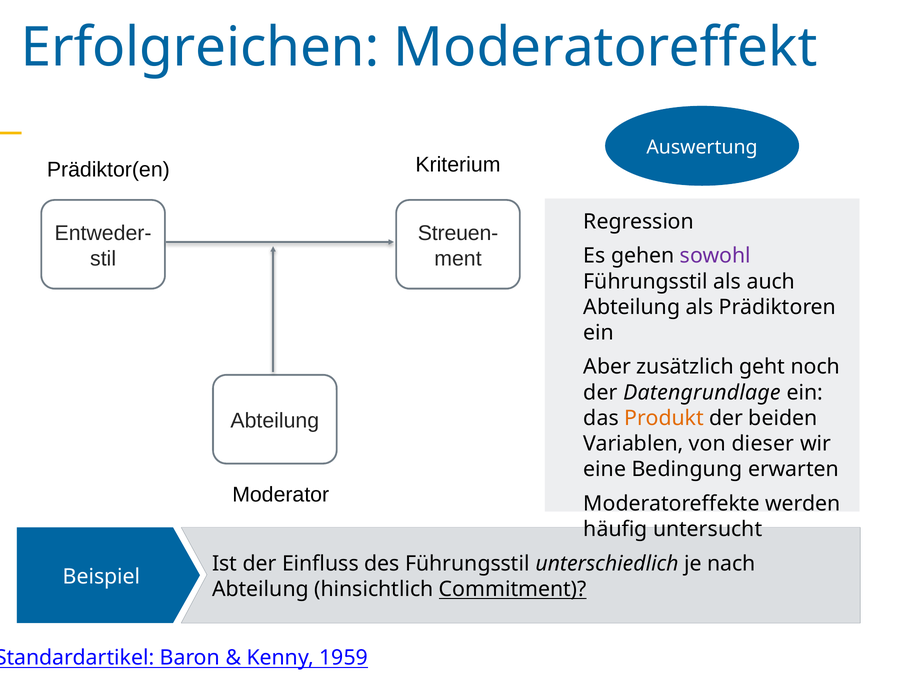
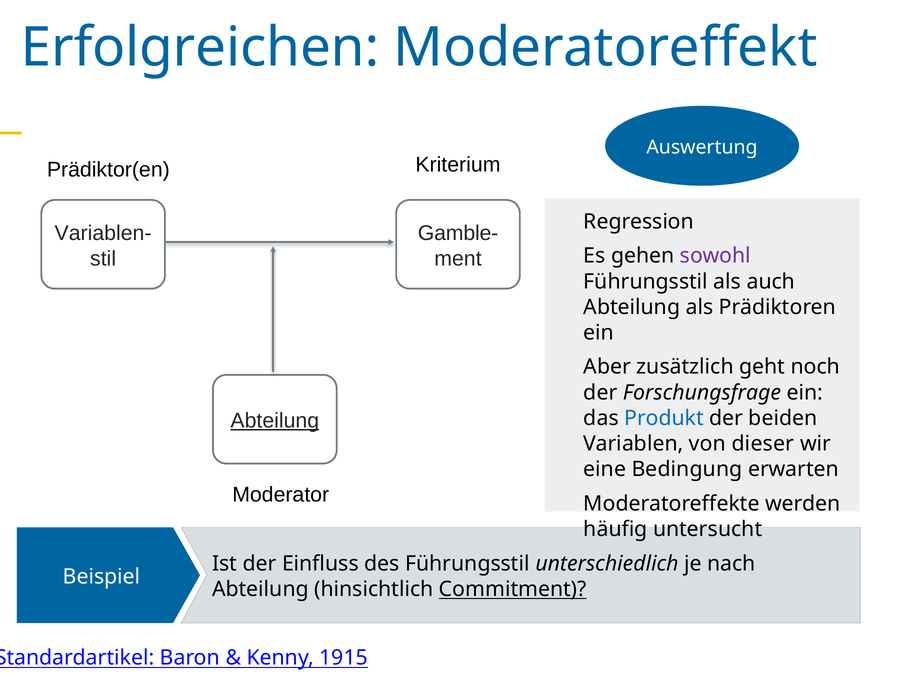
Entweder-: Entweder- -> Variablen- (103, 233)
Streuen-: Streuen- -> Gamble- (458, 233)
Datengrundlage: Datengrundlage -> Forschungsfrage (702, 393)
Abteilung underline: none -> present (275, 421)
Produkt colour: orange -> blue (664, 418)
1959: 1959 -> 1915 (344, 658)
